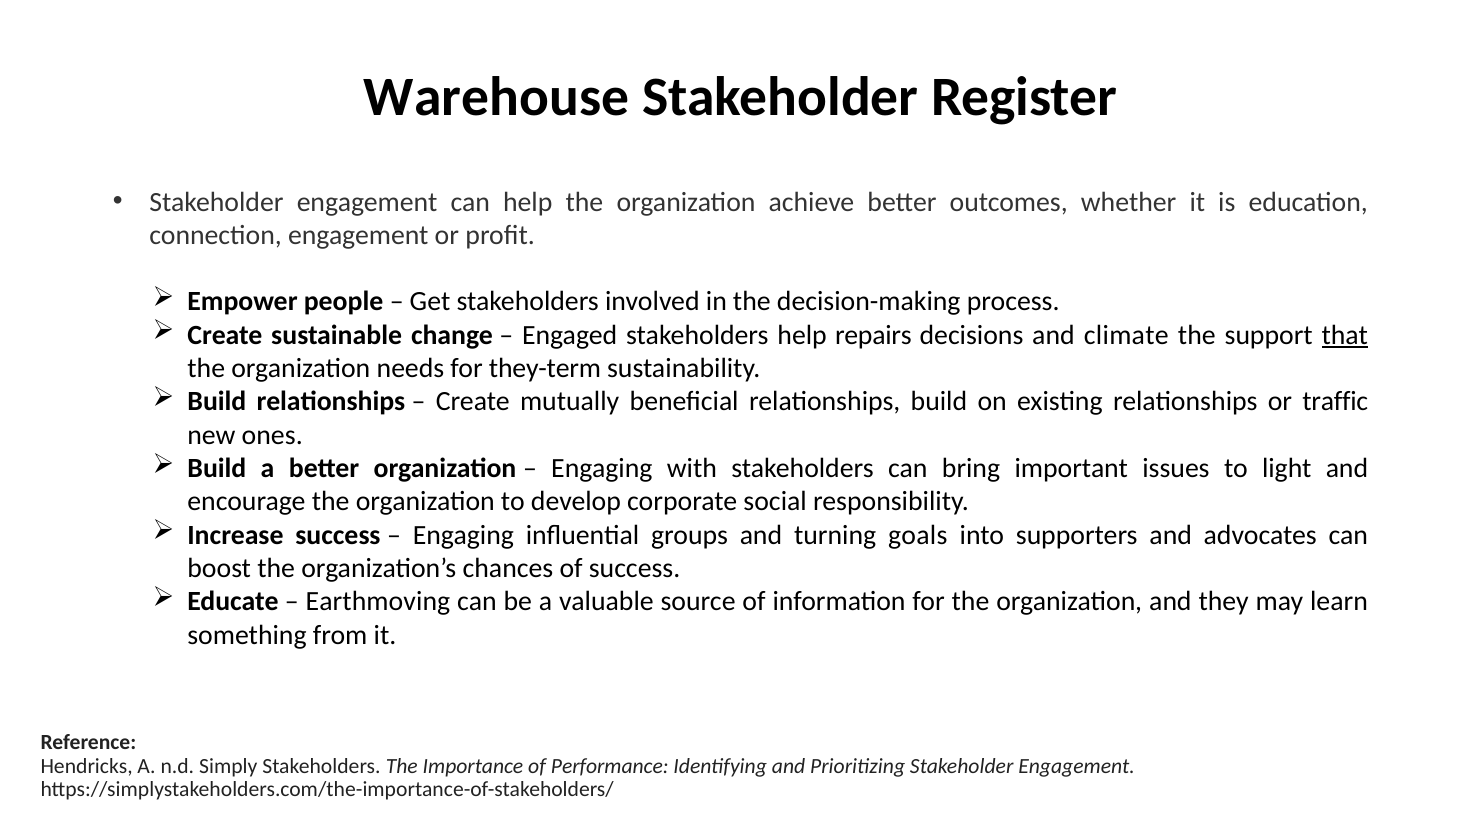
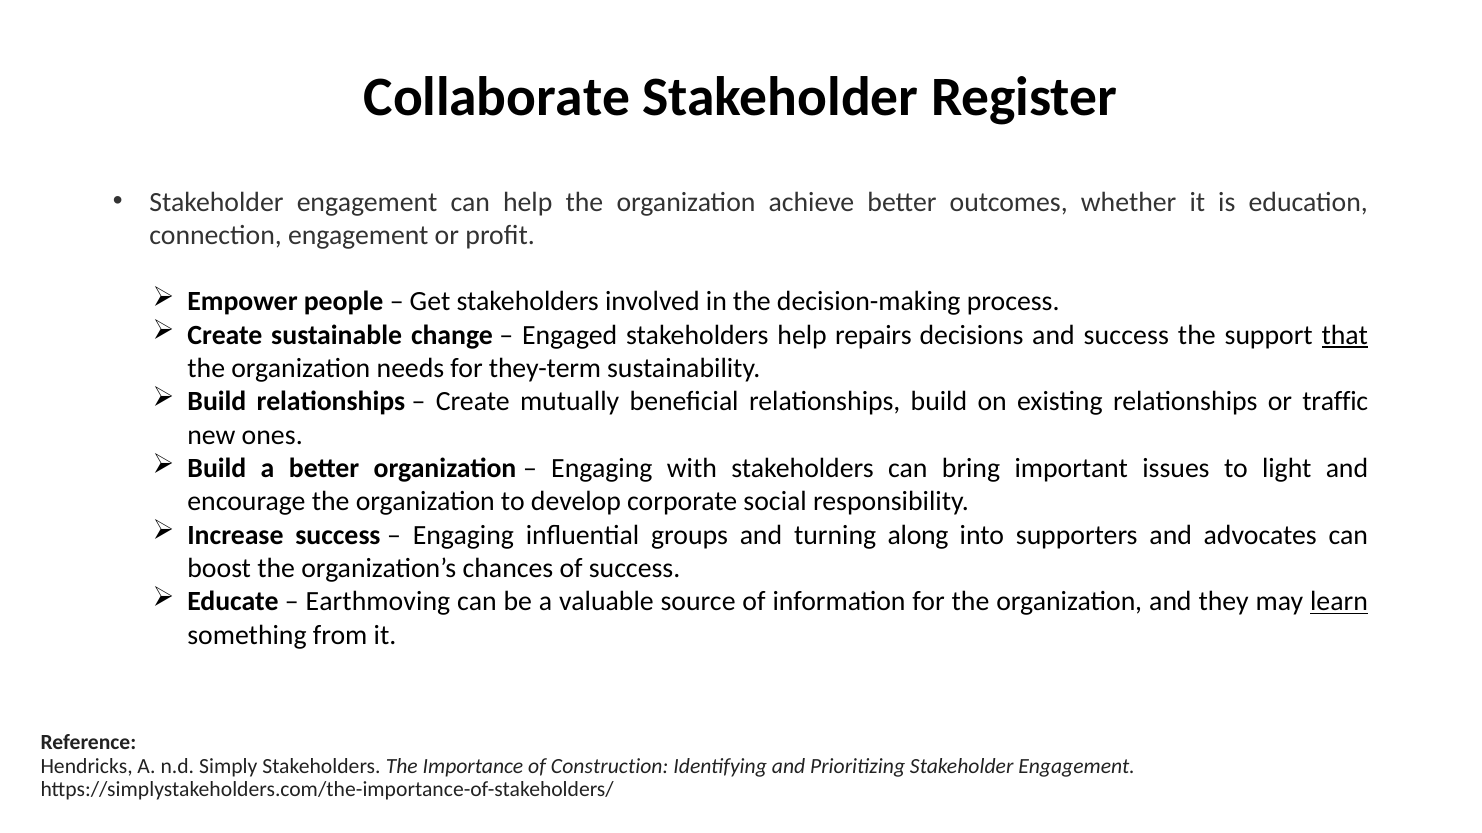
Warehouse: Warehouse -> Collaborate (497, 97)
and climate: climate -> success (1126, 335)
goals: goals -> along (918, 535)
learn underline: none -> present (1339, 602)
Performance: Performance -> Construction (610, 767)
